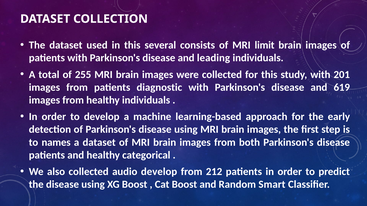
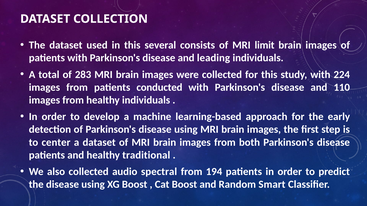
255: 255 -> 283 (83, 75)
201: 201 -> 224 (342, 75)
diagnostic: diagnostic -> conducted (159, 87)
619: 619 -> 110 (342, 87)
names: names -> center (56, 143)
categorical: categorical -> traditional (146, 155)
audio develop: develop -> spectral (159, 172)
212: 212 -> 194 (214, 172)
